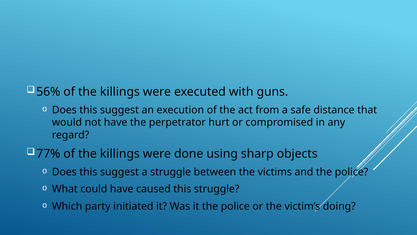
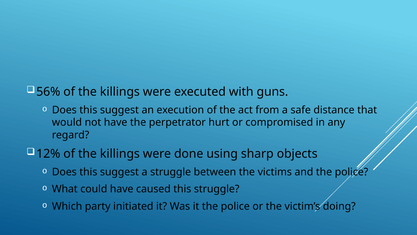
77%: 77% -> 12% (48, 153)
